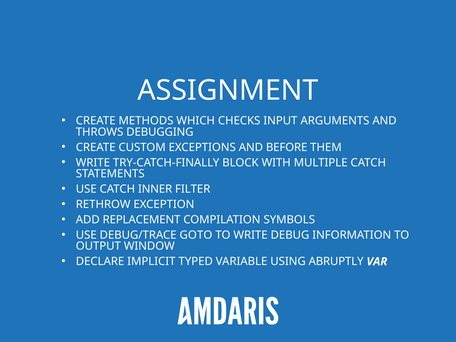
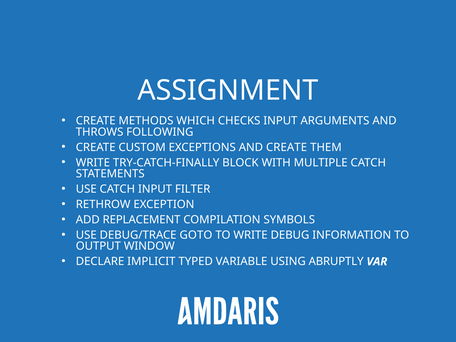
DEBUGGING: DEBUGGING -> FOLLOWING (160, 132)
AND BEFORE: BEFORE -> CREATE (287, 147)
CATCH INNER: INNER -> INPUT (155, 189)
